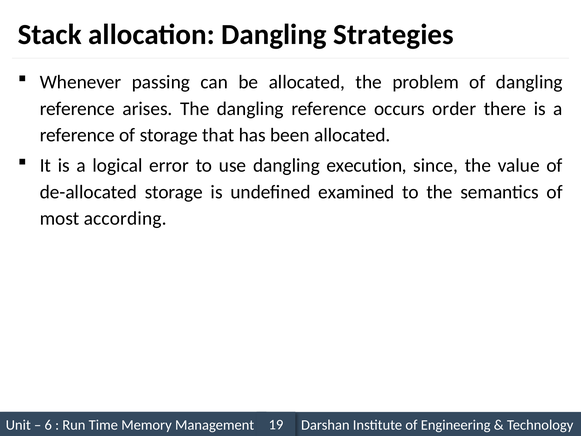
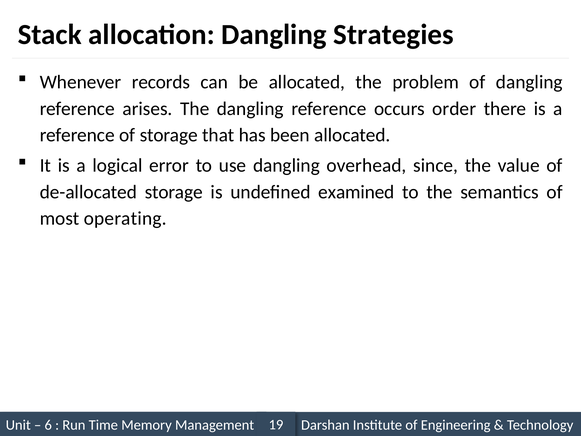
passing: passing -> records (161, 82)
execution: execution -> overhead (366, 165)
according: according -> operating (125, 218)
